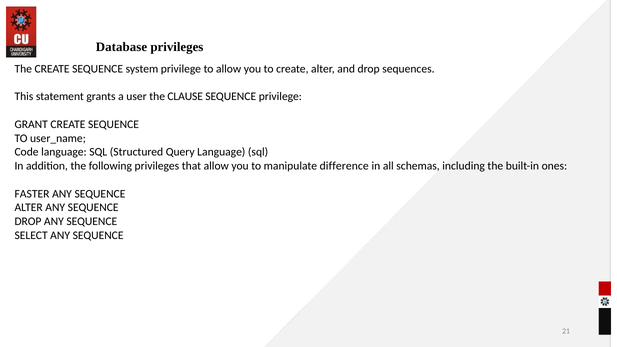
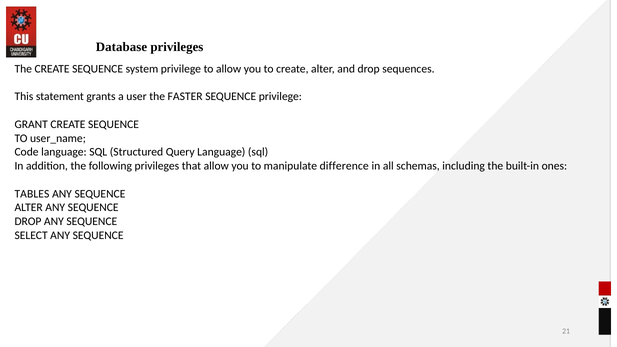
CLAUSE: CLAUSE -> FASTER (185, 97)
FASTER: FASTER -> TABLES (32, 194)
